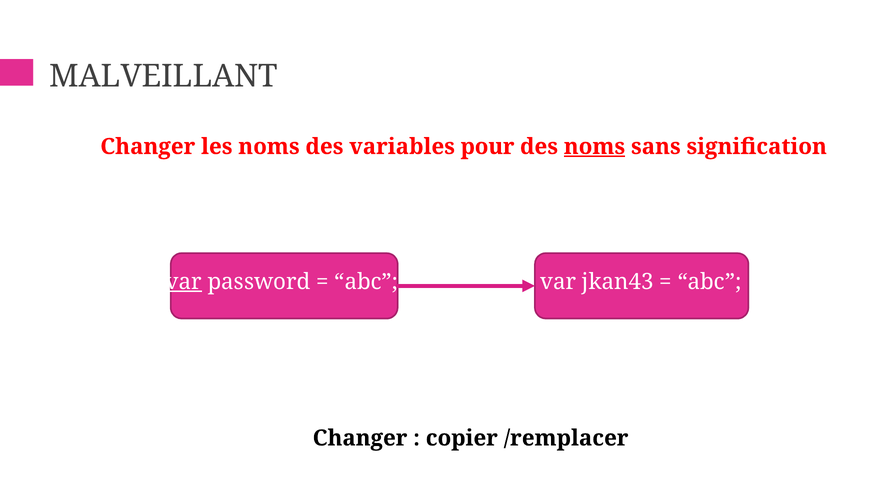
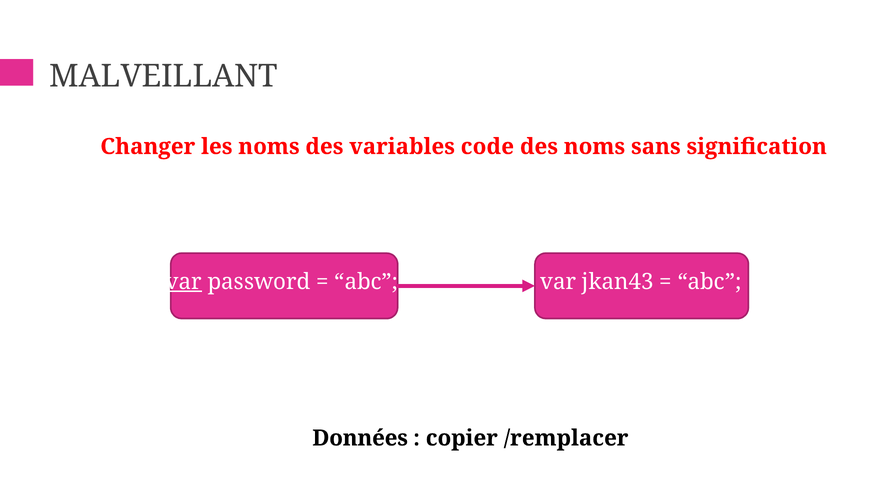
pour: pour -> code (487, 146)
noms underline: present -> none (594, 146)
Changer: Changer -> Données (360, 438)
